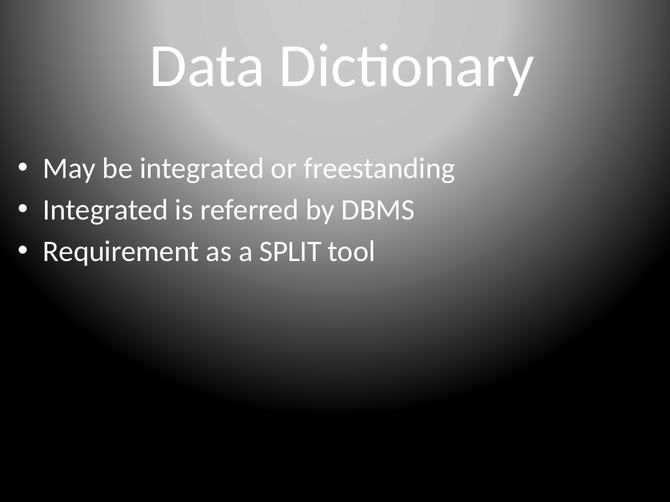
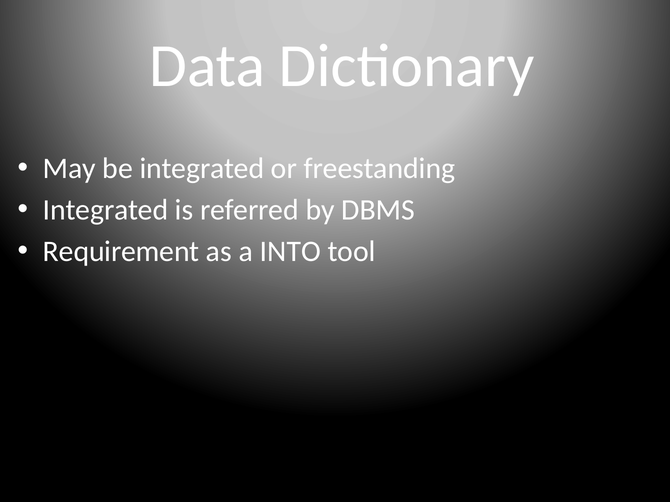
SPLIT: SPLIT -> INTO (290, 252)
